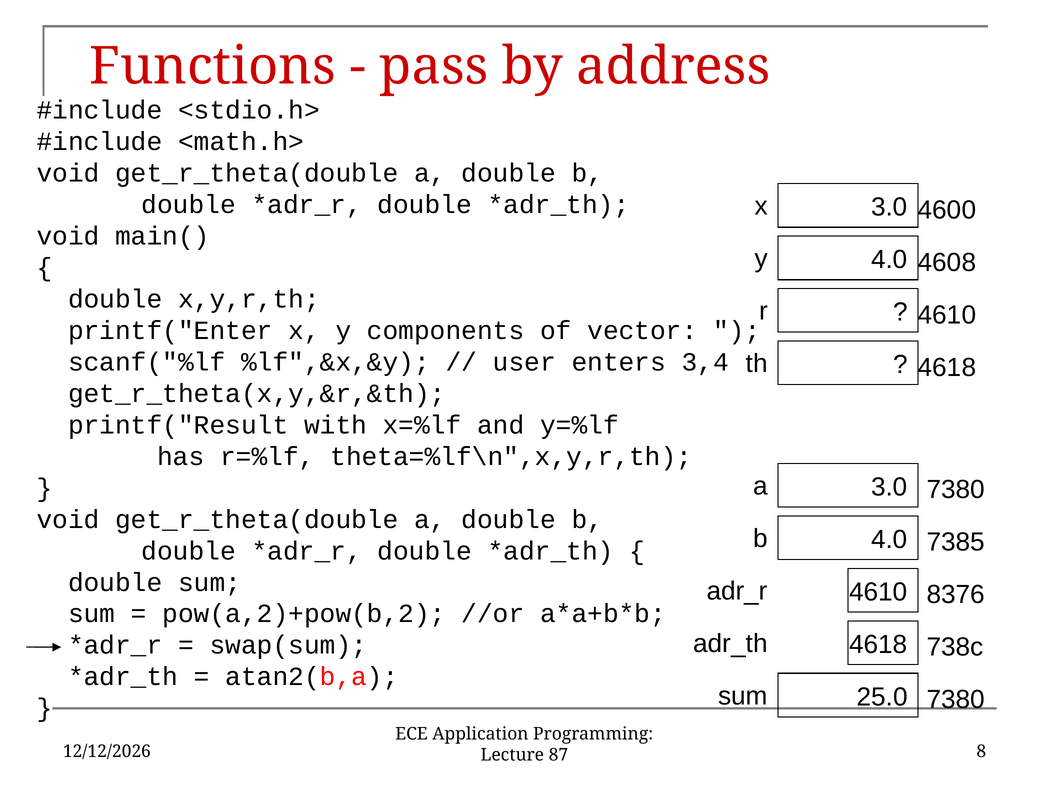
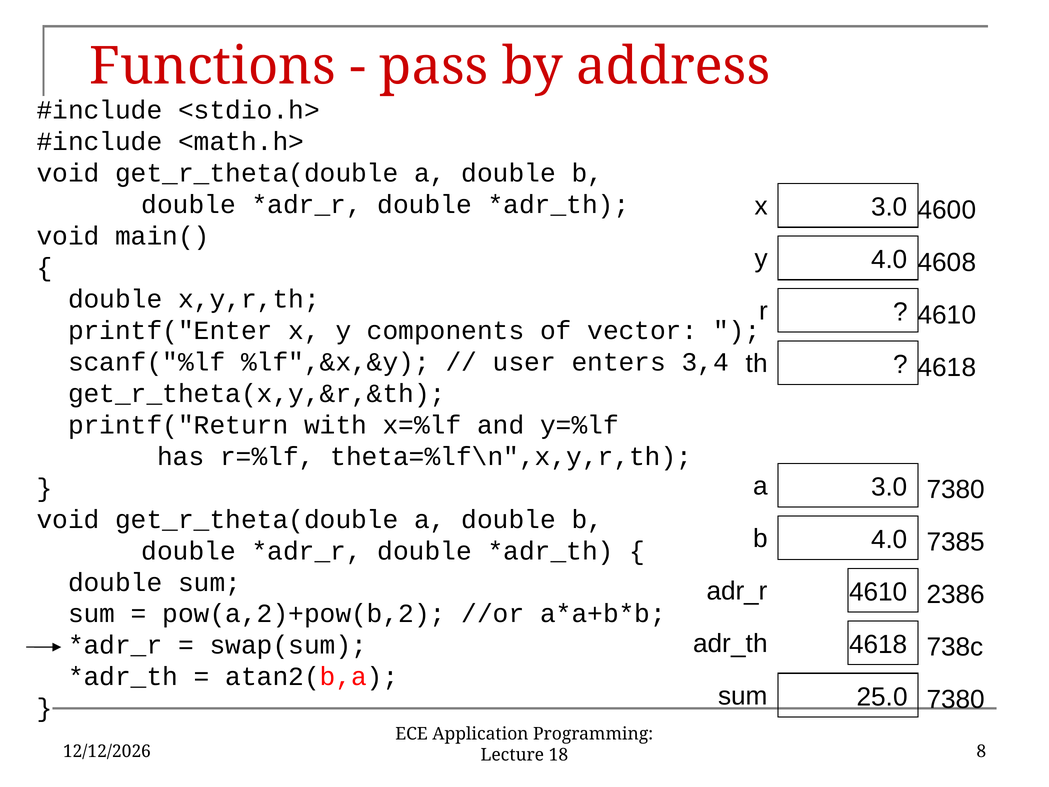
printf("Result: printf("Result -> printf("Return (178, 425)
8376: 8376 -> 2386 (956, 595)
87: 87 -> 18 (558, 755)
